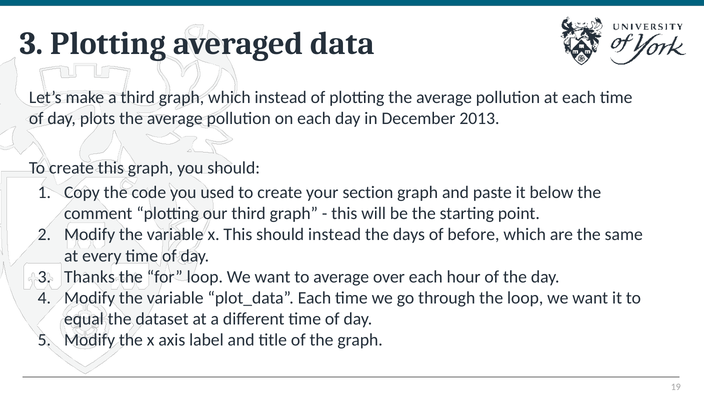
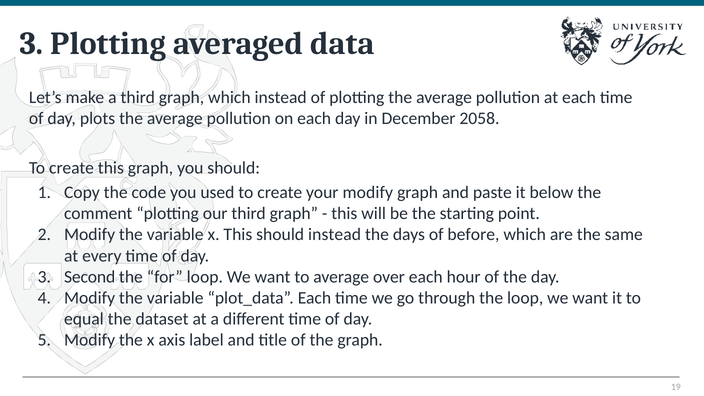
2013: 2013 -> 2058 (479, 119)
your section: section -> modify (368, 193)
Thanks: Thanks -> Second (90, 277)
